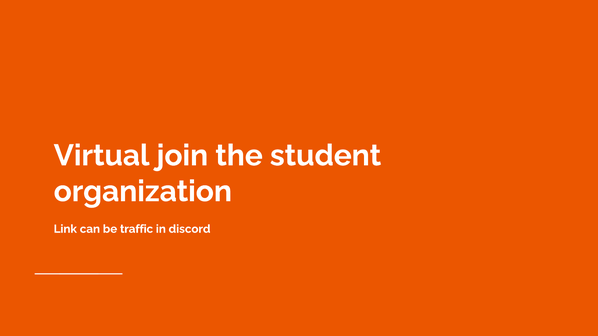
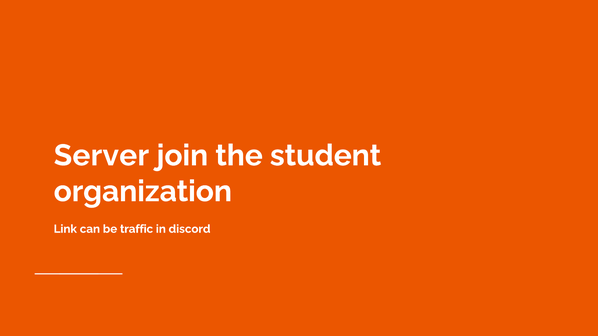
Virtual: Virtual -> Server (101, 156)
